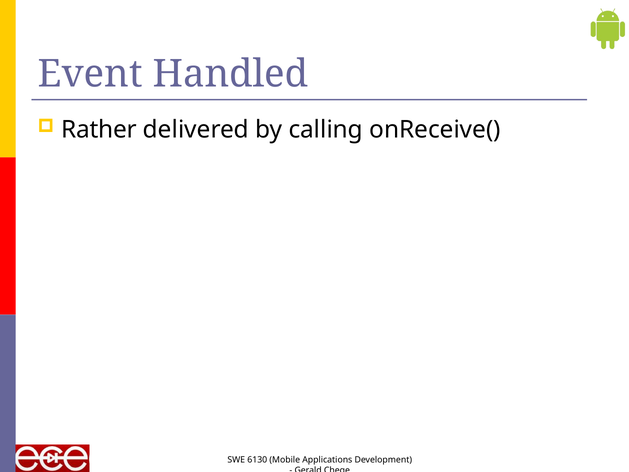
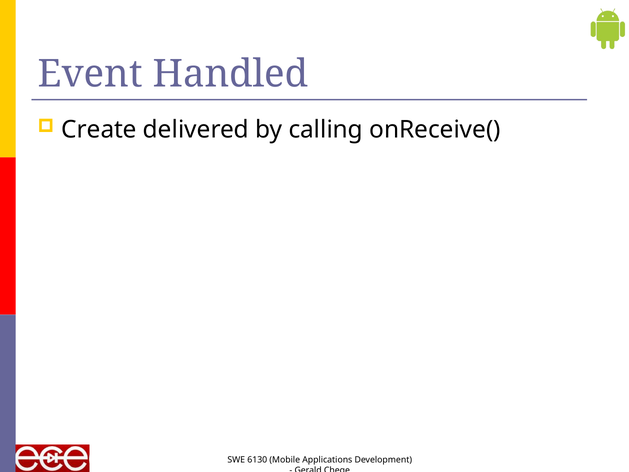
Rather: Rather -> Create (99, 130)
